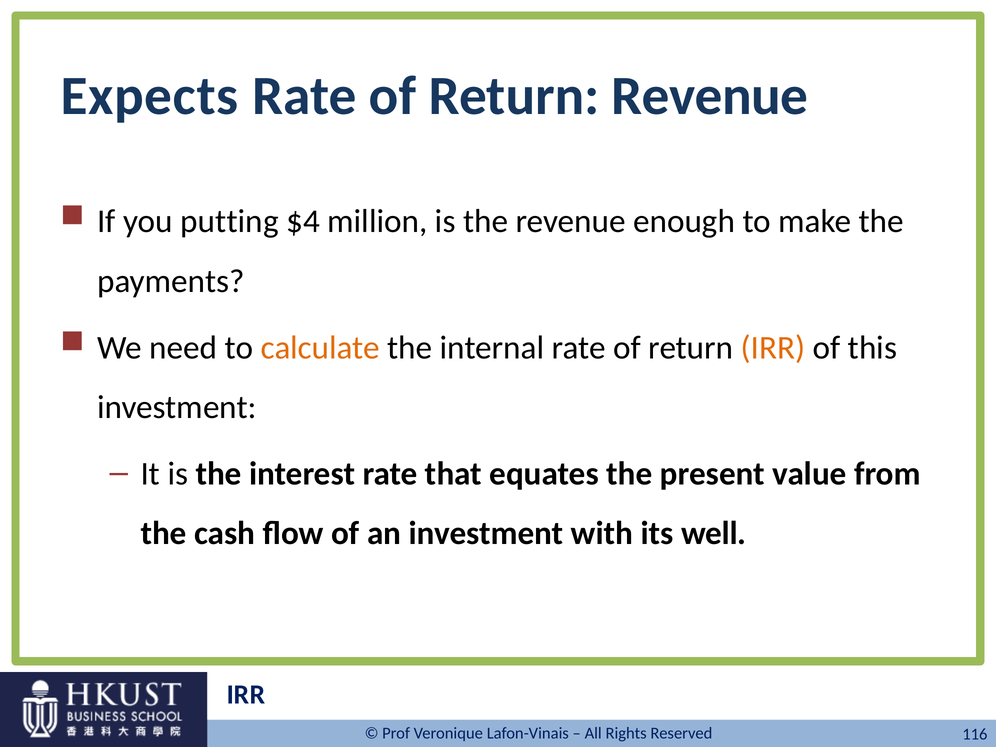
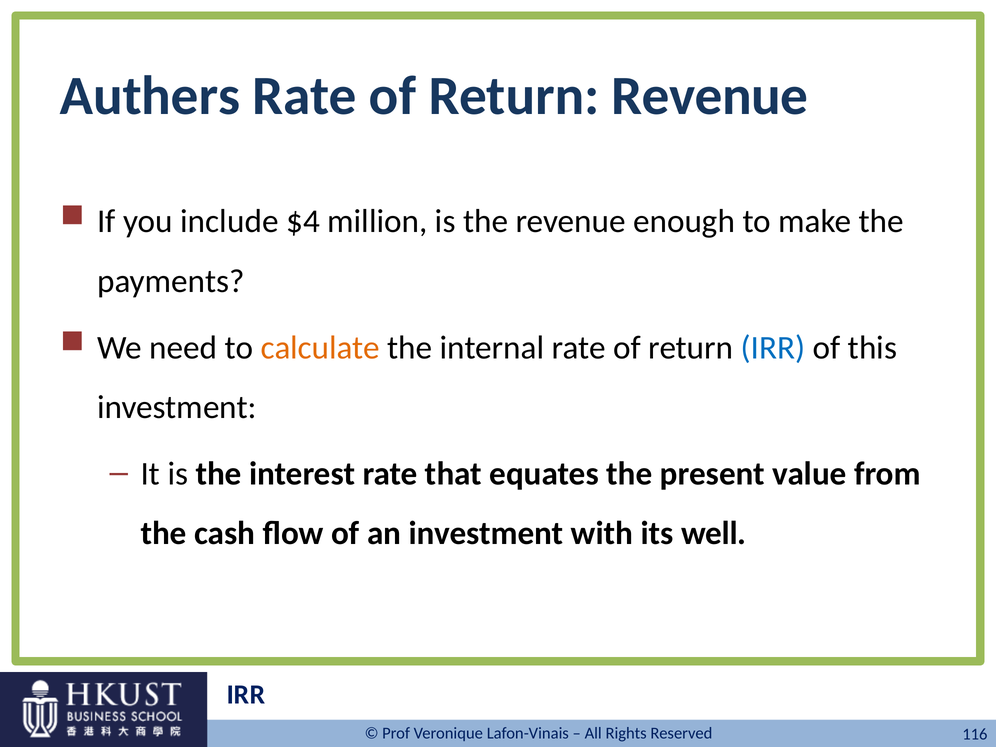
Expects: Expects -> Authers (150, 96)
putting: putting -> include (229, 221)
IRR colour: orange -> blue (773, 348)
